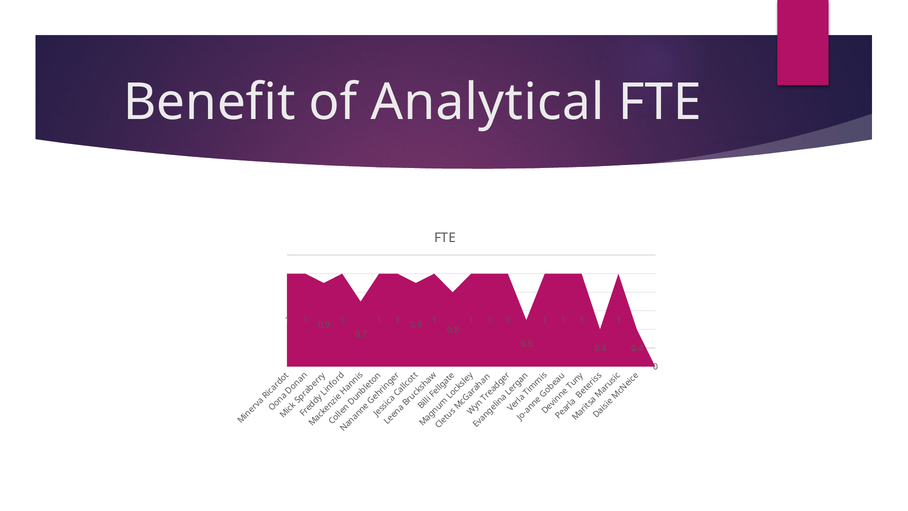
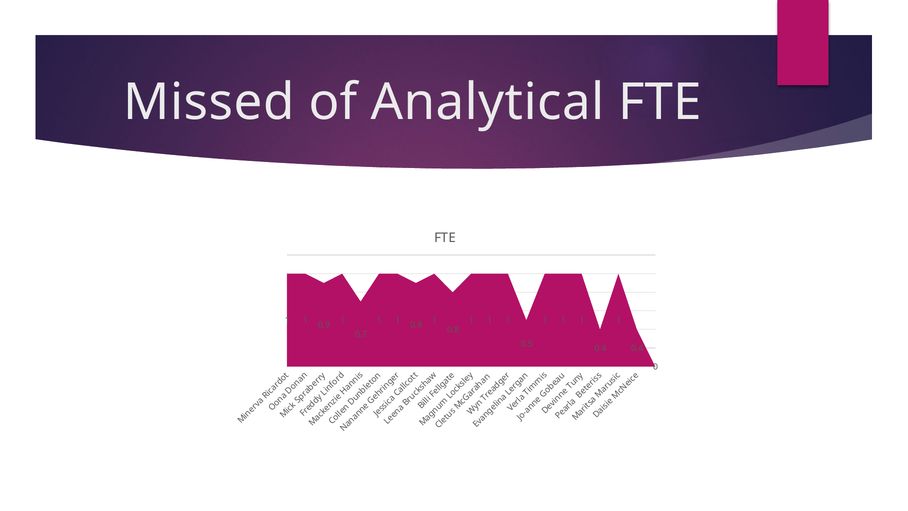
Benefit: Benefit -> Missed (209, 102)
